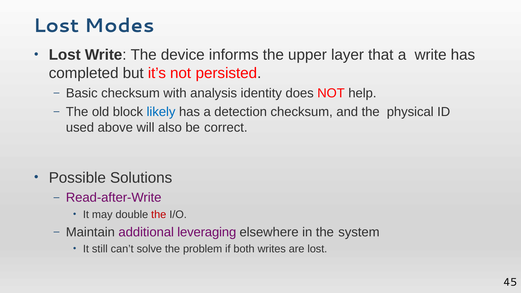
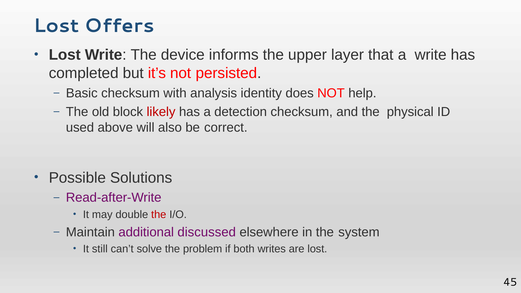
Modes: Modes -> Offers (119, 26)
likely colour: blue -> red (161, 112)
leveraging: leveraging -> discussed (207, 232)
